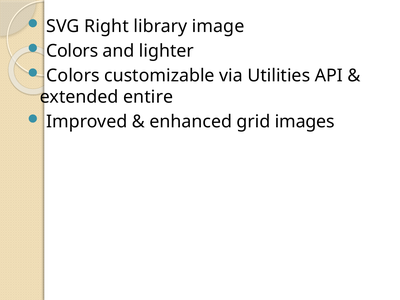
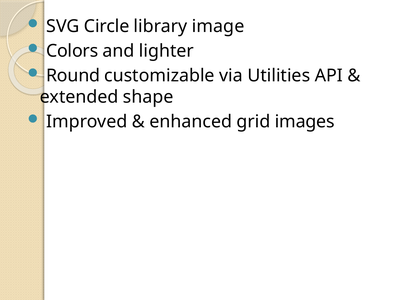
Right: Right -> Circle (107, 26)
Colors: Colors -> Round (73, 76)
entire: entire -> shape (148, 97)
